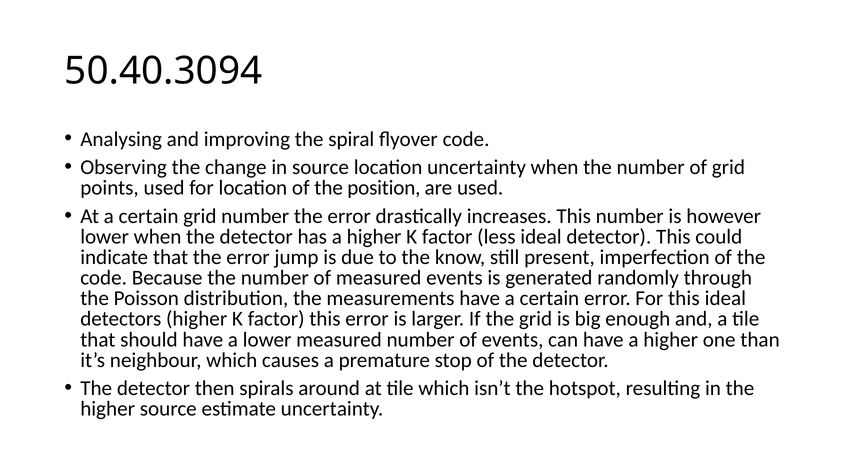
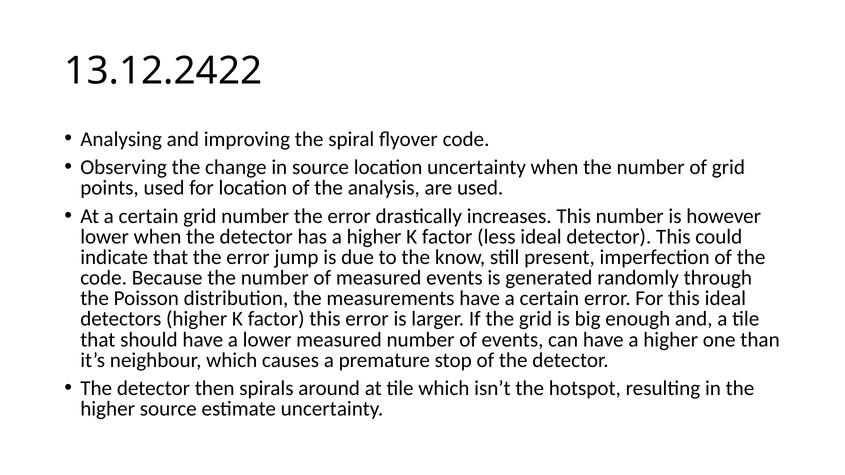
50.40.3094: 50.40.3094 -> 13.12.2422 (163, 71)
position: position -> analysis (384, 188)
